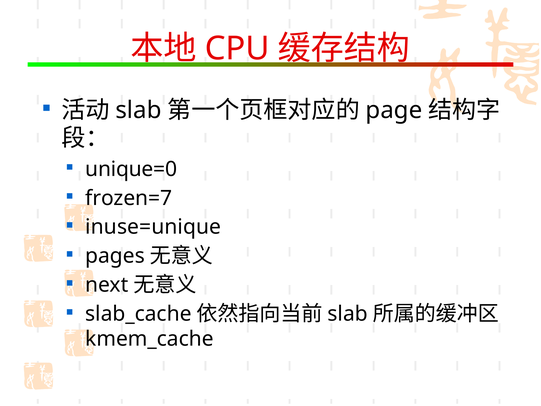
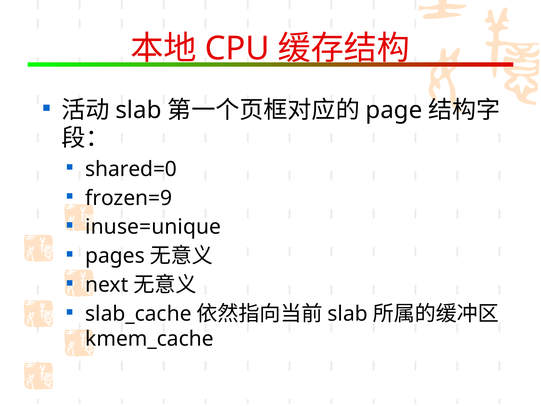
unique=0: unique=0 -> shared=0 (131, 169)
frozen=7: frozen=7 -> frozen=9 (129, 198)
